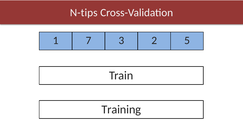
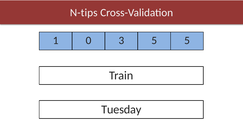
7: 7 -> 0 (88, 41)
2: 2 -> 5 (154, 41)
Training: Training -> Tuesday (121, 110)
